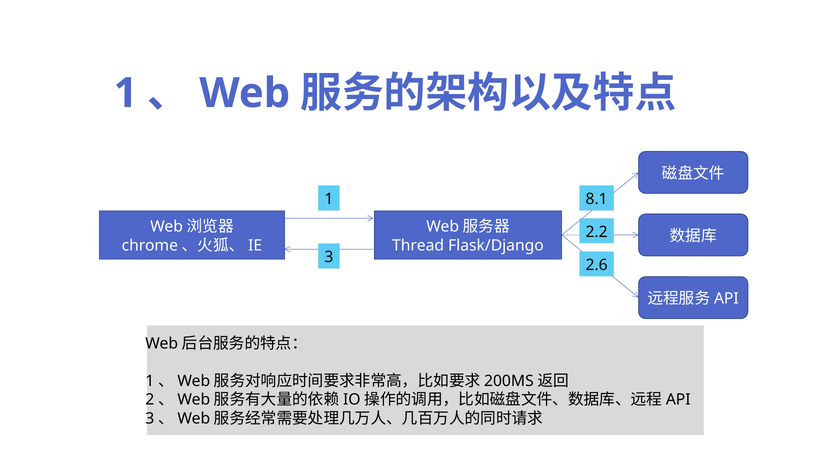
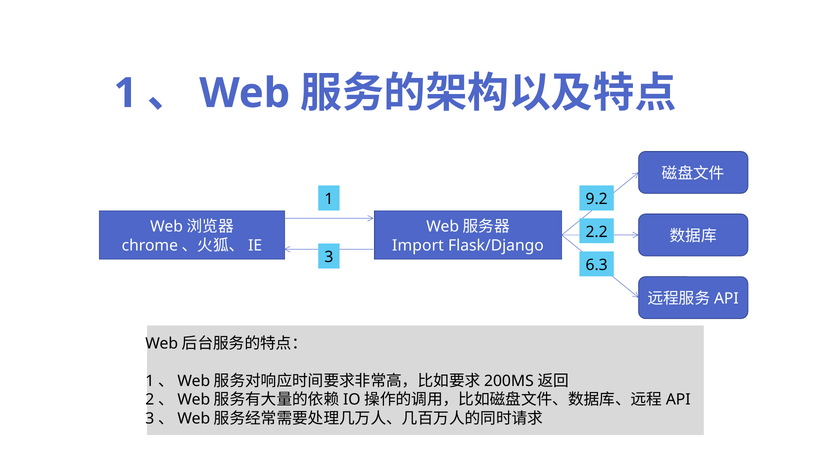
8.1: 8.1 -> 9.2 (597, 199)
Thread: Thread -> Import (418, 246)
2.6: 2.6 -> 6.3 (597, 265)
